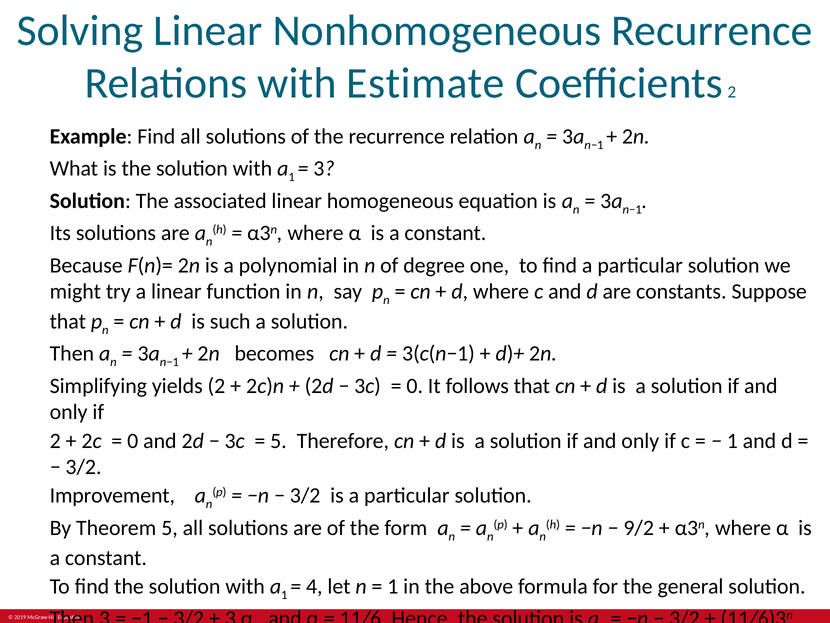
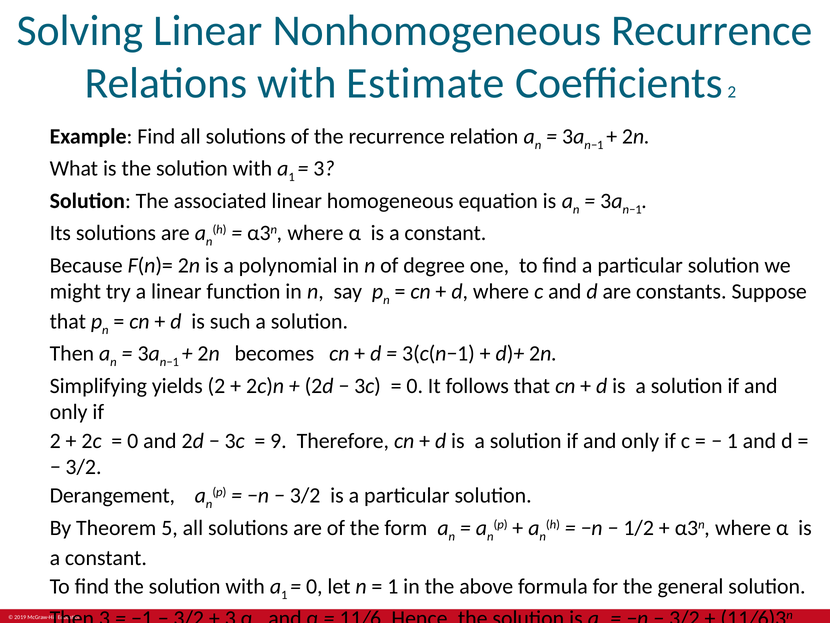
5: 5 -> 9 (278, 440)
Improvement: Improvement -> Derangement (112, 495)
9/2: 9/2 -> 1/2 (639, 528)
4: 4 -> 0 (314, 586)
